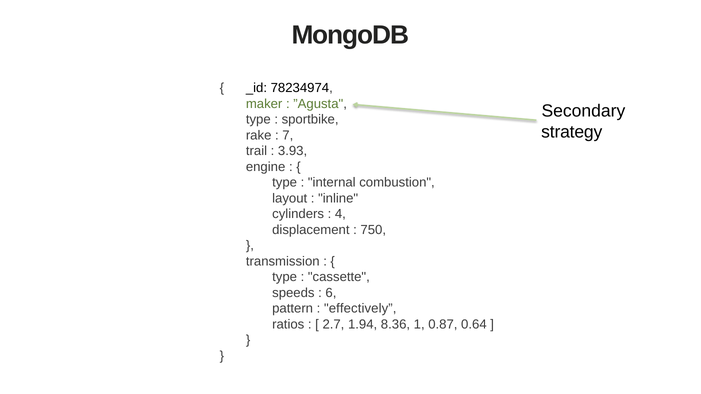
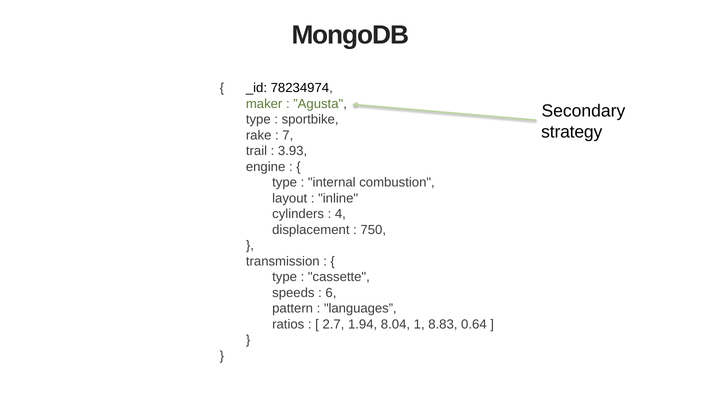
effectively: effectively -> languages (360, 309)
8.36: 8.36 -> 8.04 (395, 325)
0.87: 0.87 -> 8.83 (443, 325)
